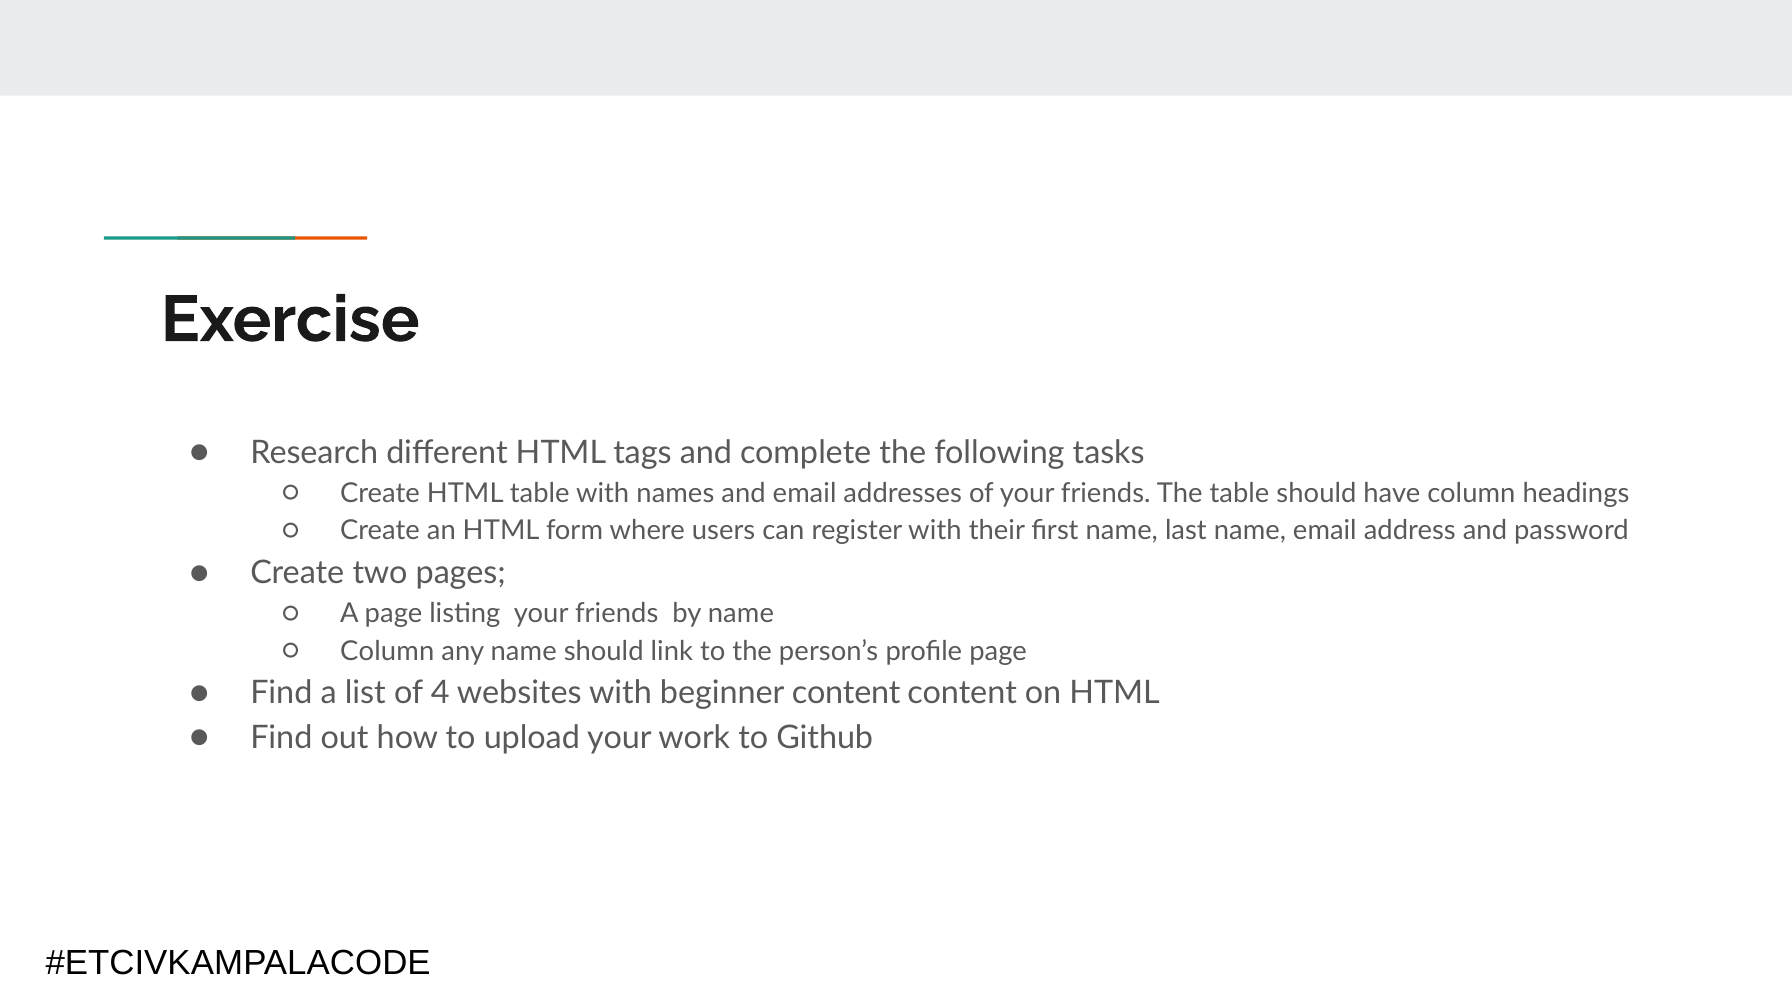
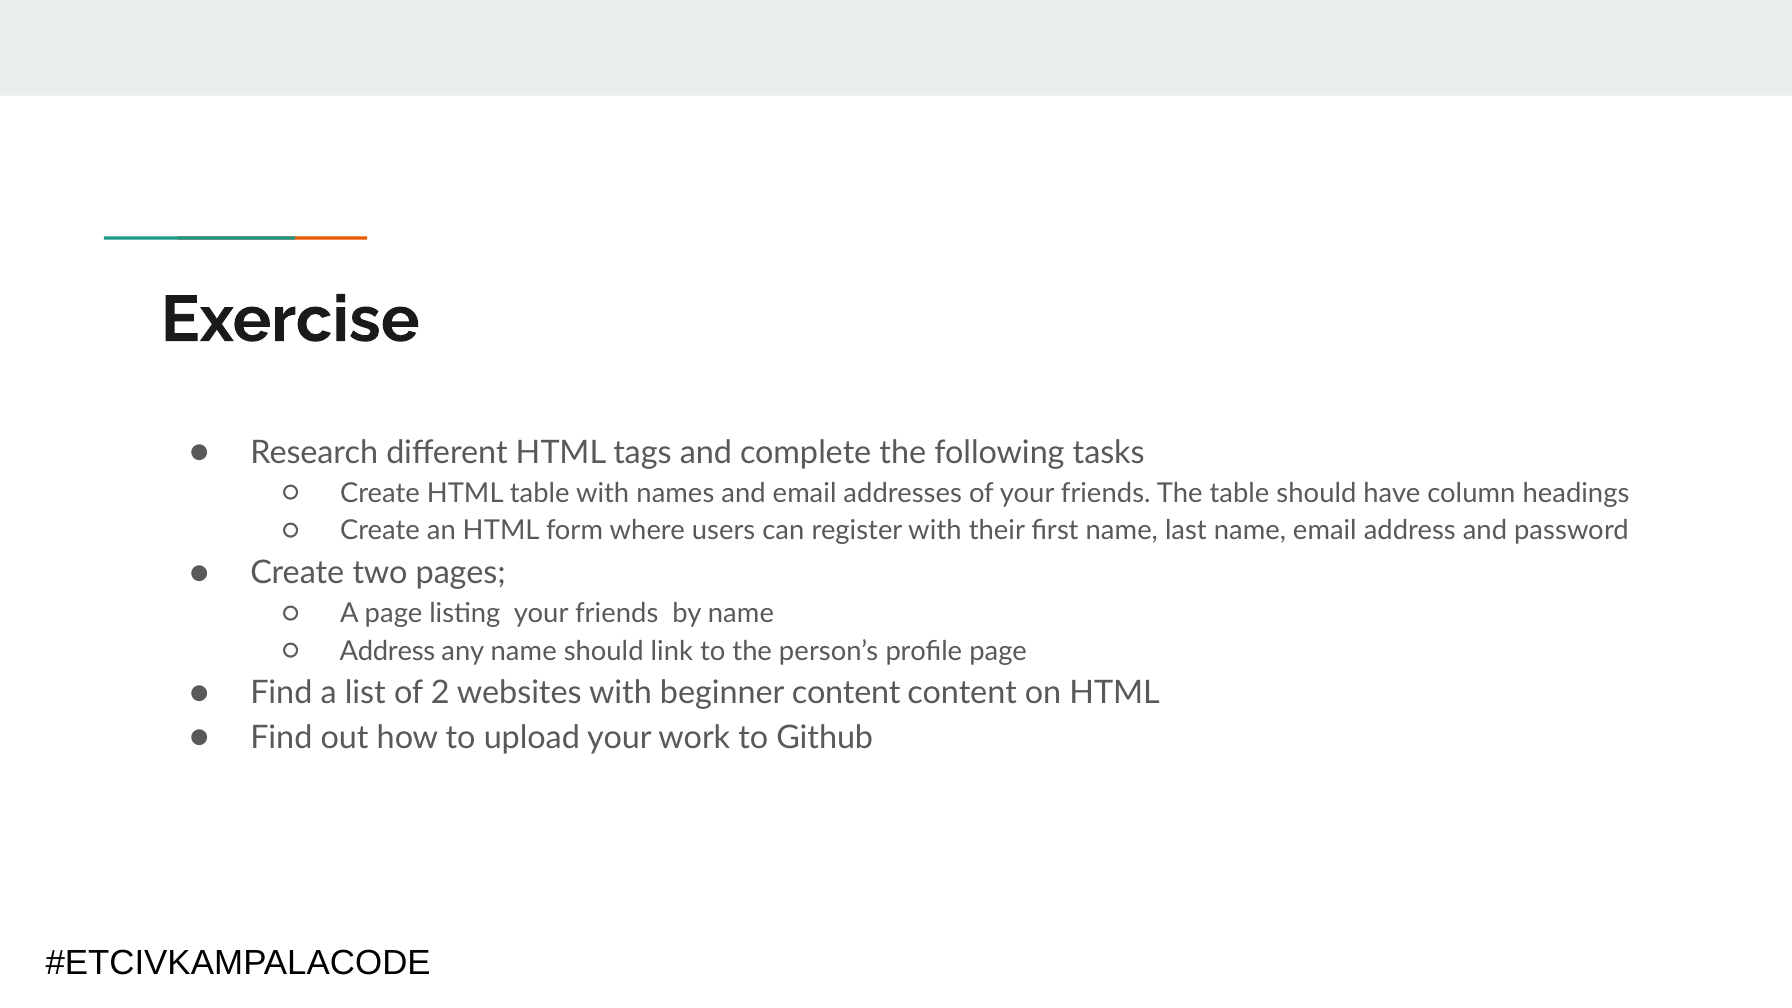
Column: Column -> Address (387, 651)
4: 4 -> 2 (440, 693)
